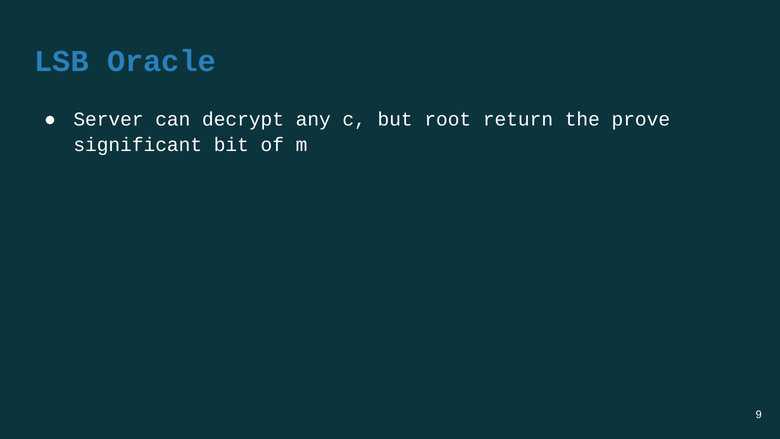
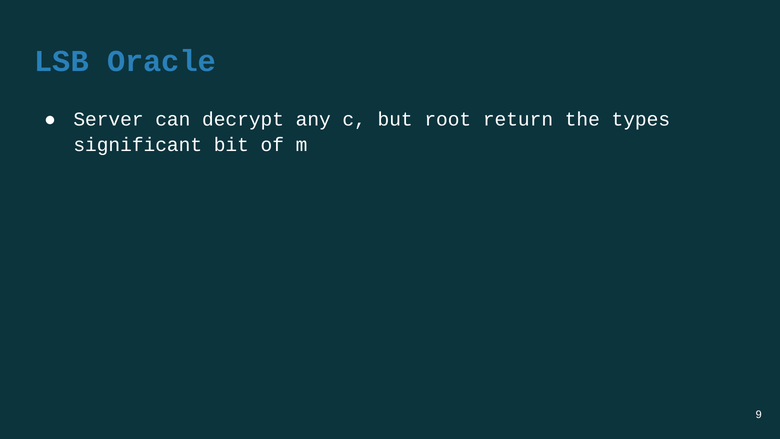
prove: prove -> types (641, 119)
